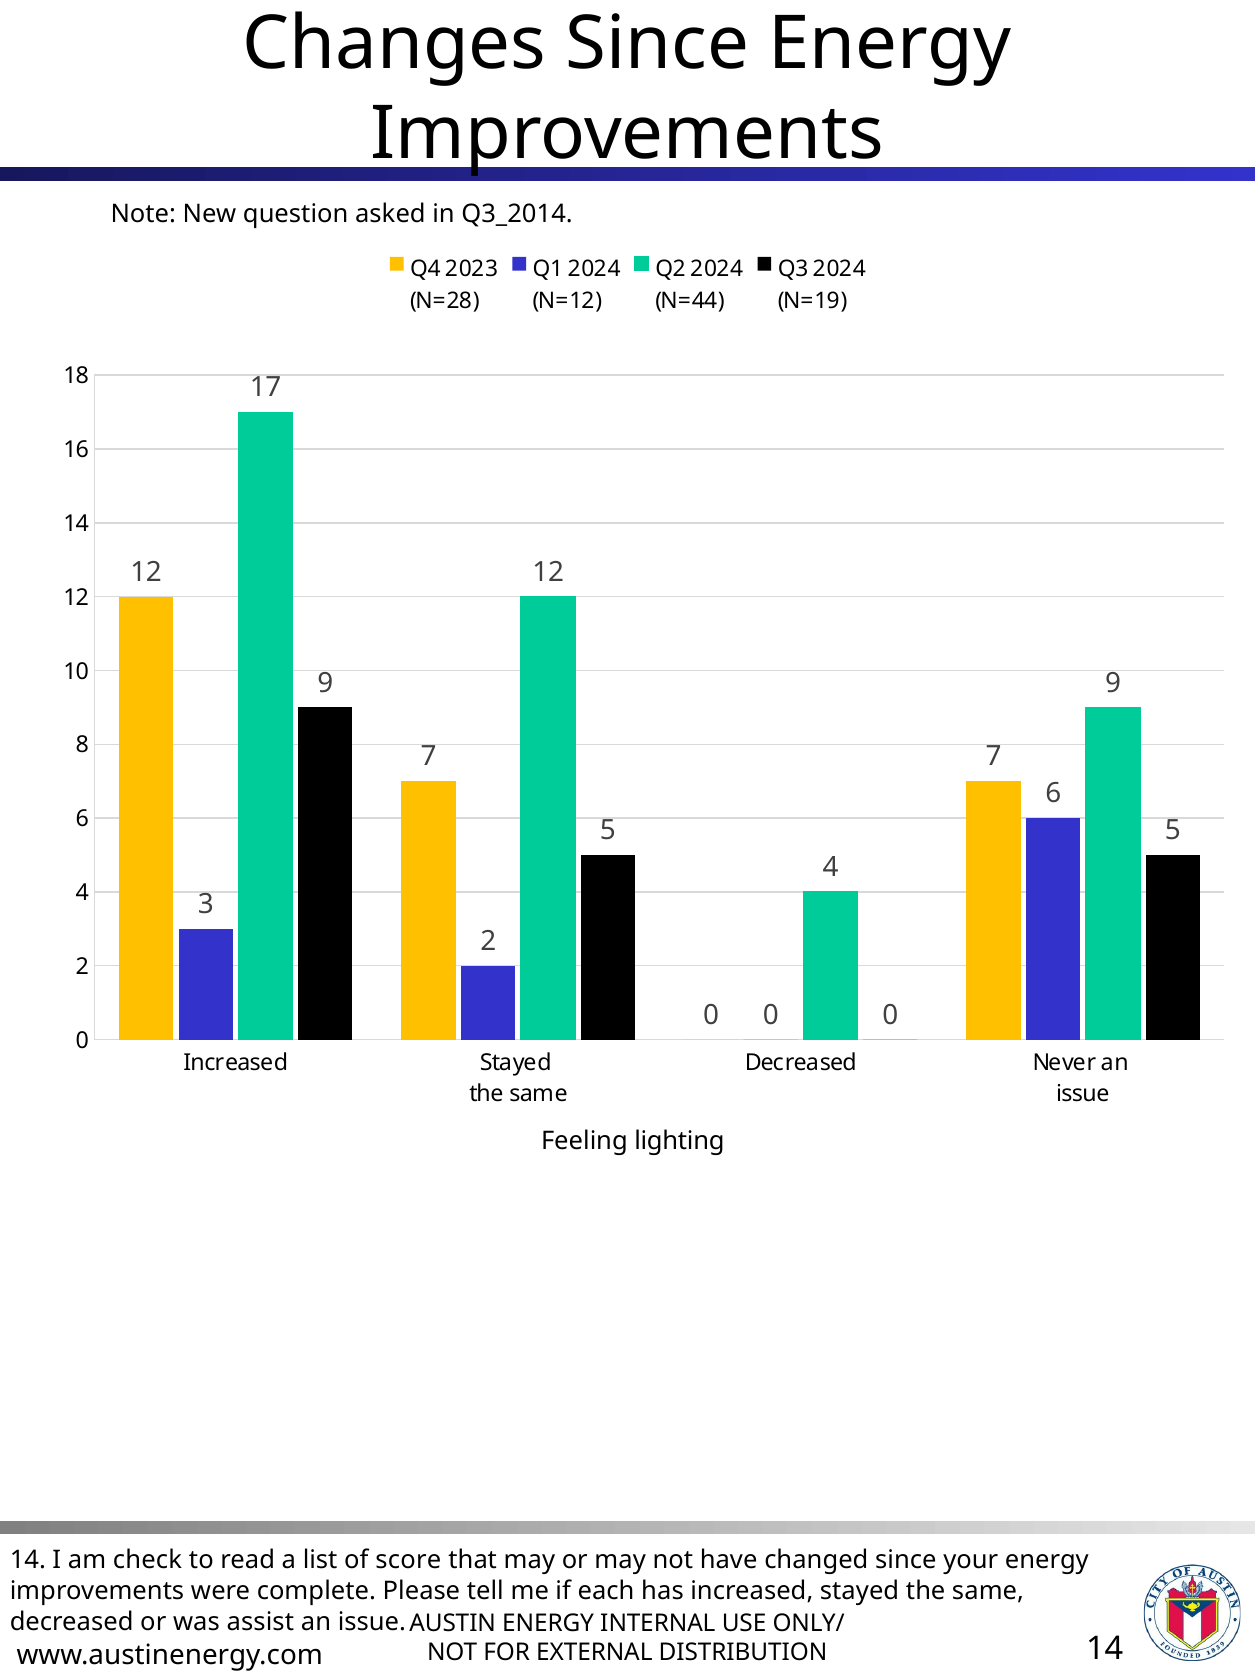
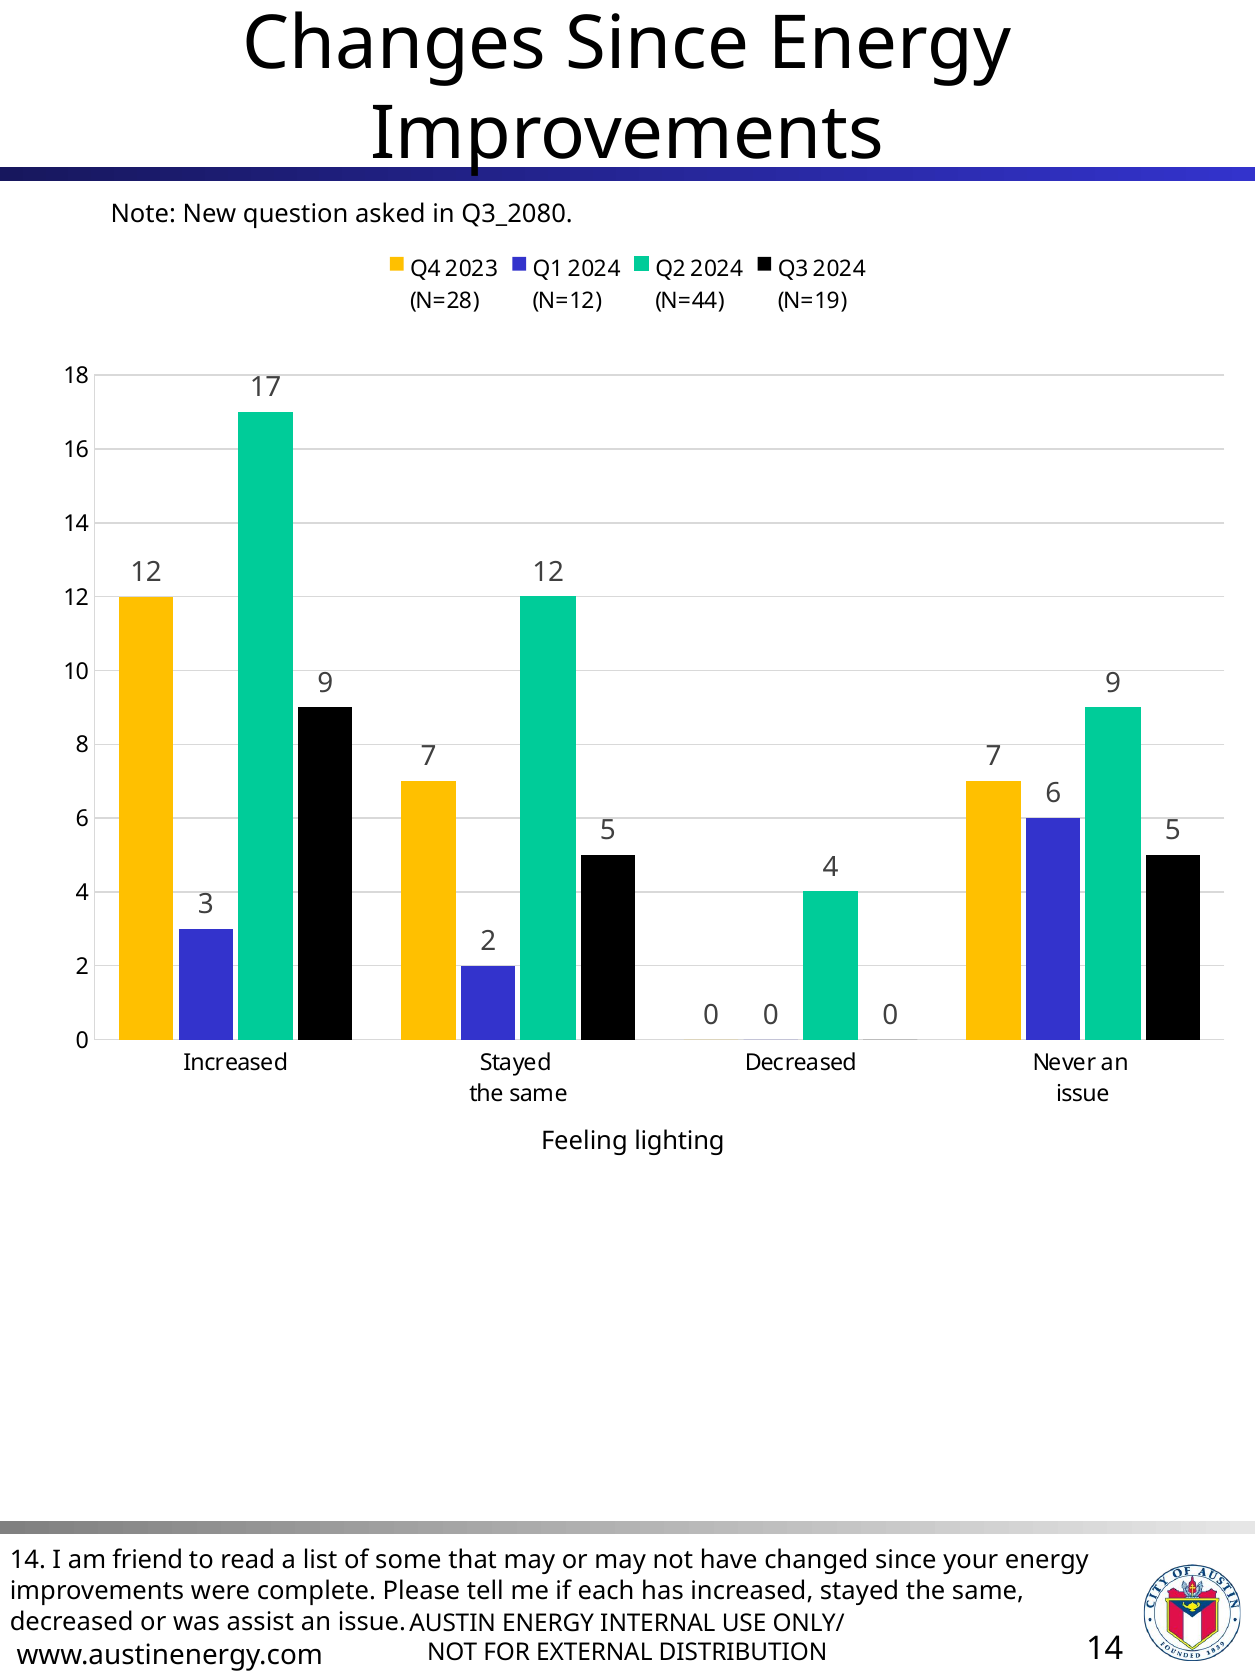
Q3_2014: Q3_2014 -> Q3_2080 (517, 214)
check: check -> friend (148, 1560)
score: score -> some (408, 1560)
